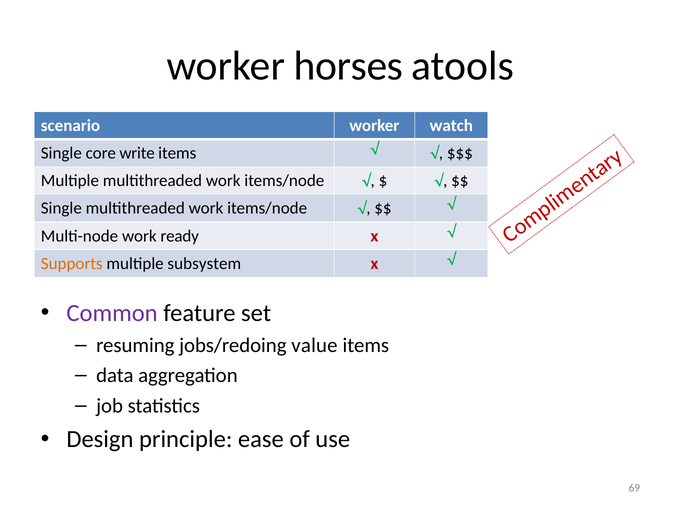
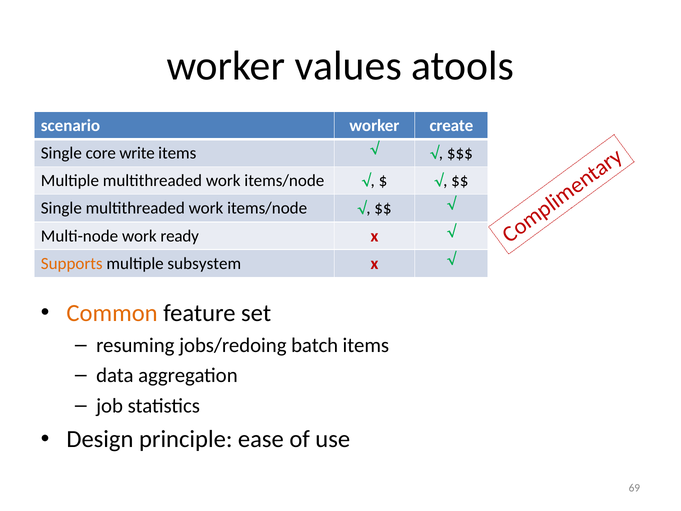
horses: horses -> values (348, 66)
watch: watch -> create (451, 125)
Common colour: purple -> orange (112, 313)
value: value -> batch (315, 345)
